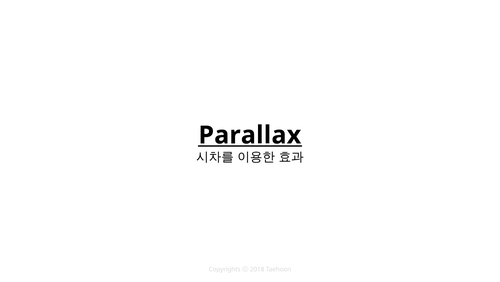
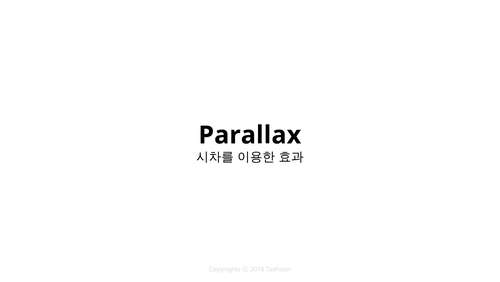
Parallax underline: present -> none (250, 135)
